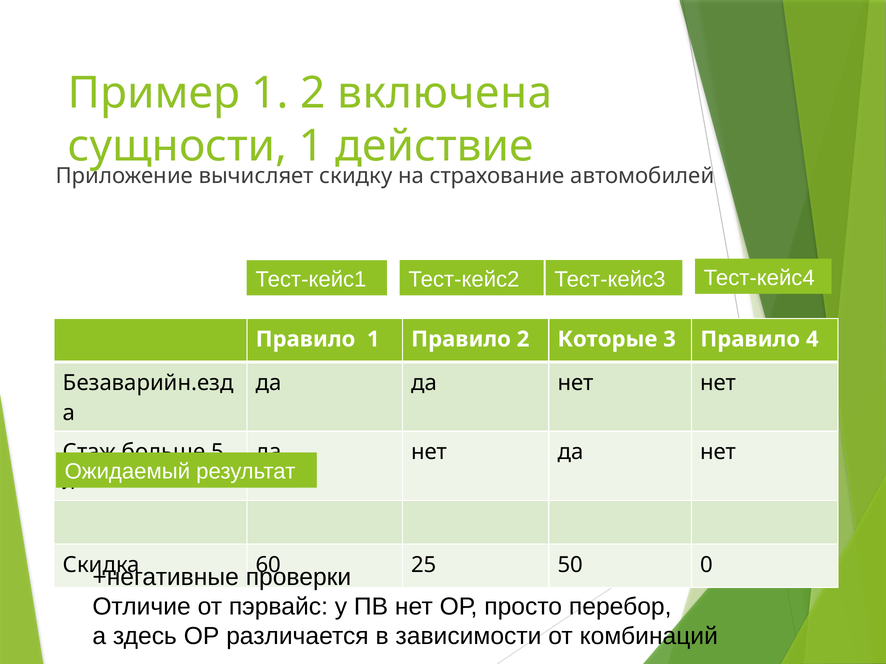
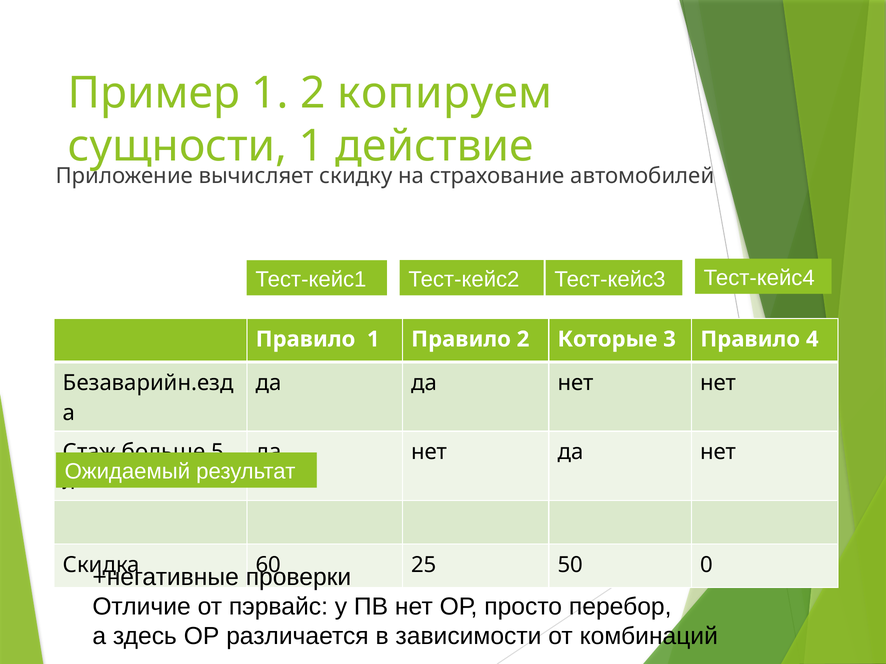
включена: включена -> копируем (445, 93)
